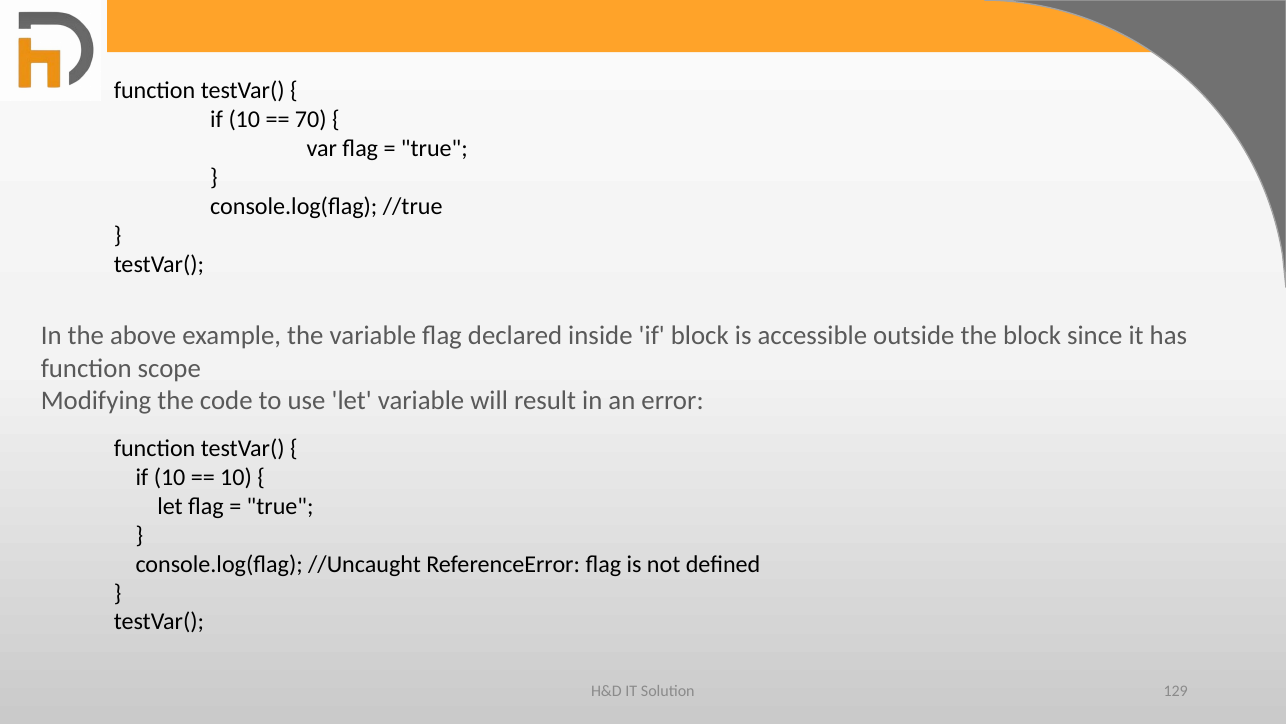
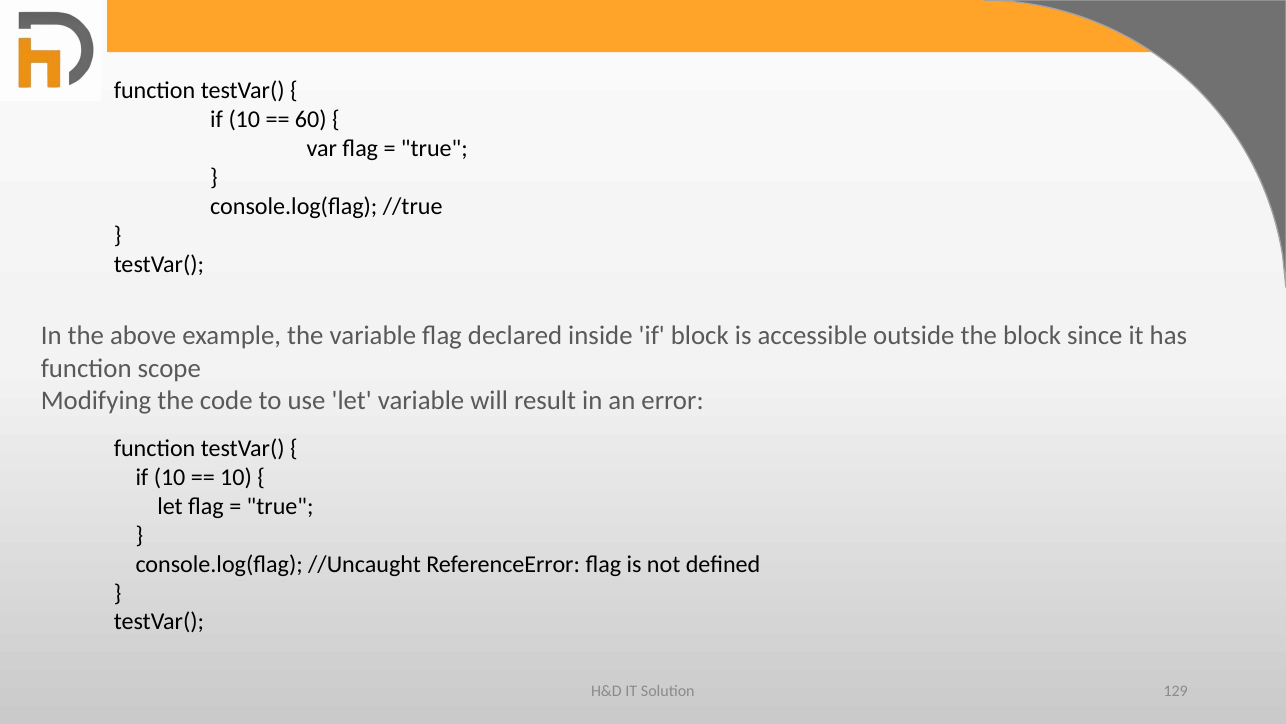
70: 70 -> 60 (311, 119)
